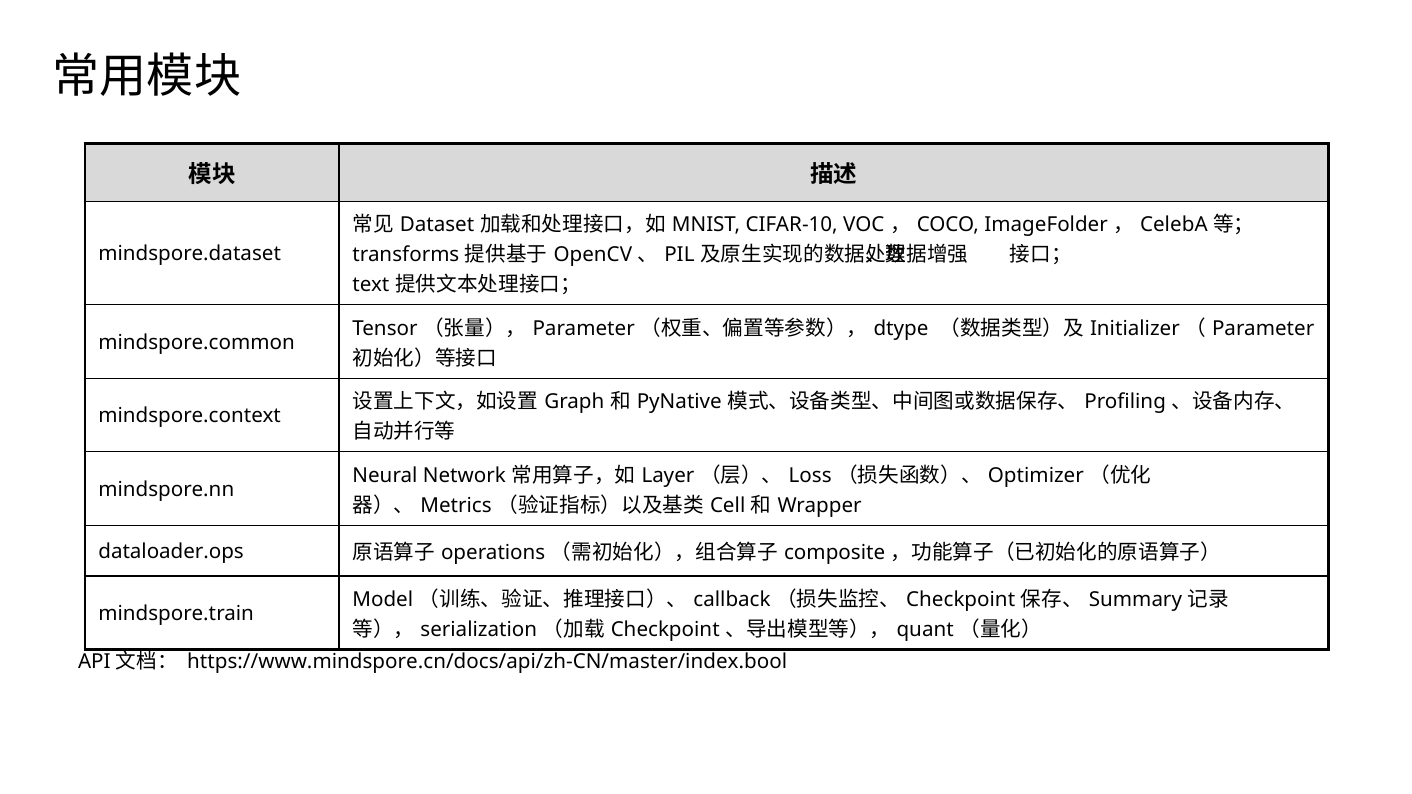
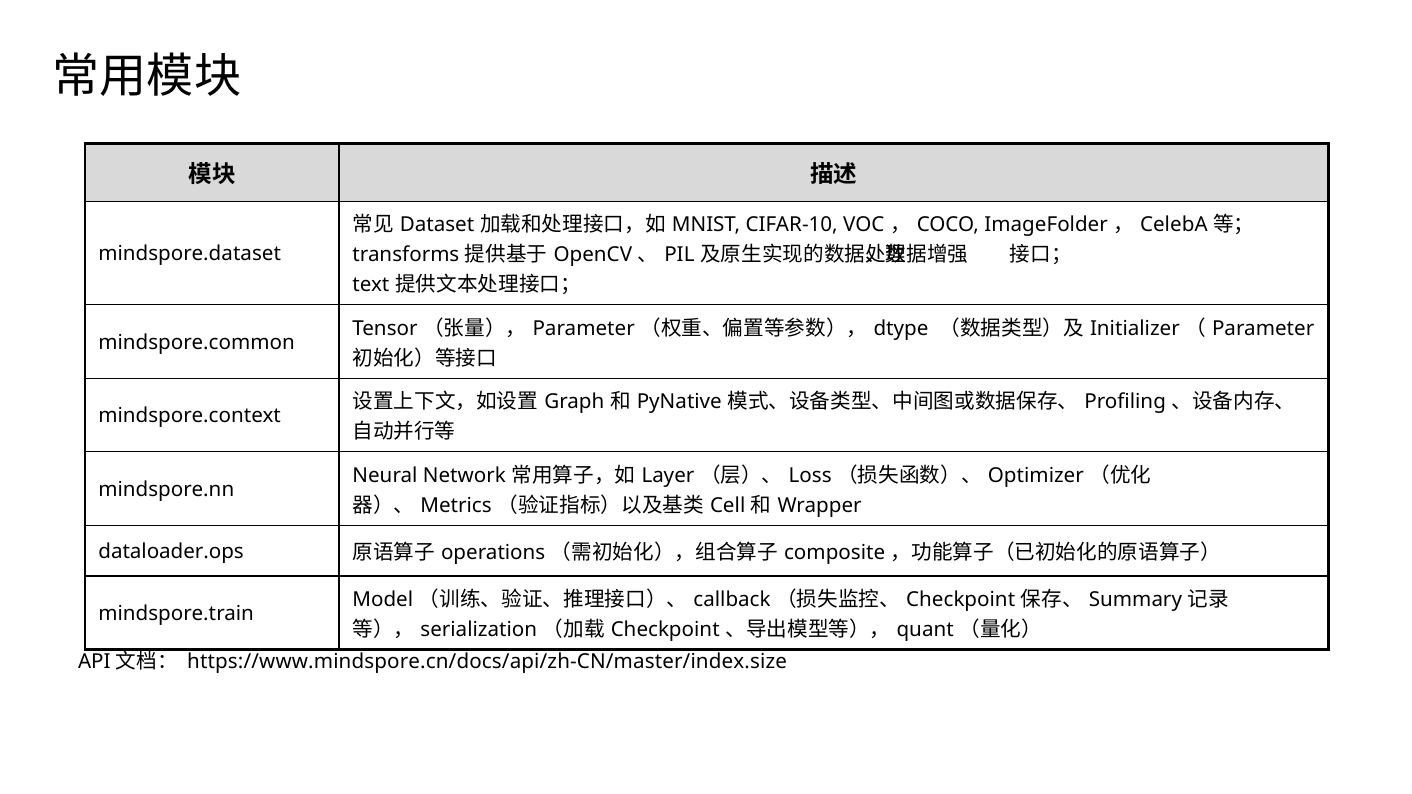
https://www.mindspore.cn/docs/api/zh-CN/master/index.bool: https://www.mindspore.cn/docs/api/zh-CN/master/index.bool -> https://www.mindspore.cn/docs/api/zh-CN/master/index.size (487, 662)
